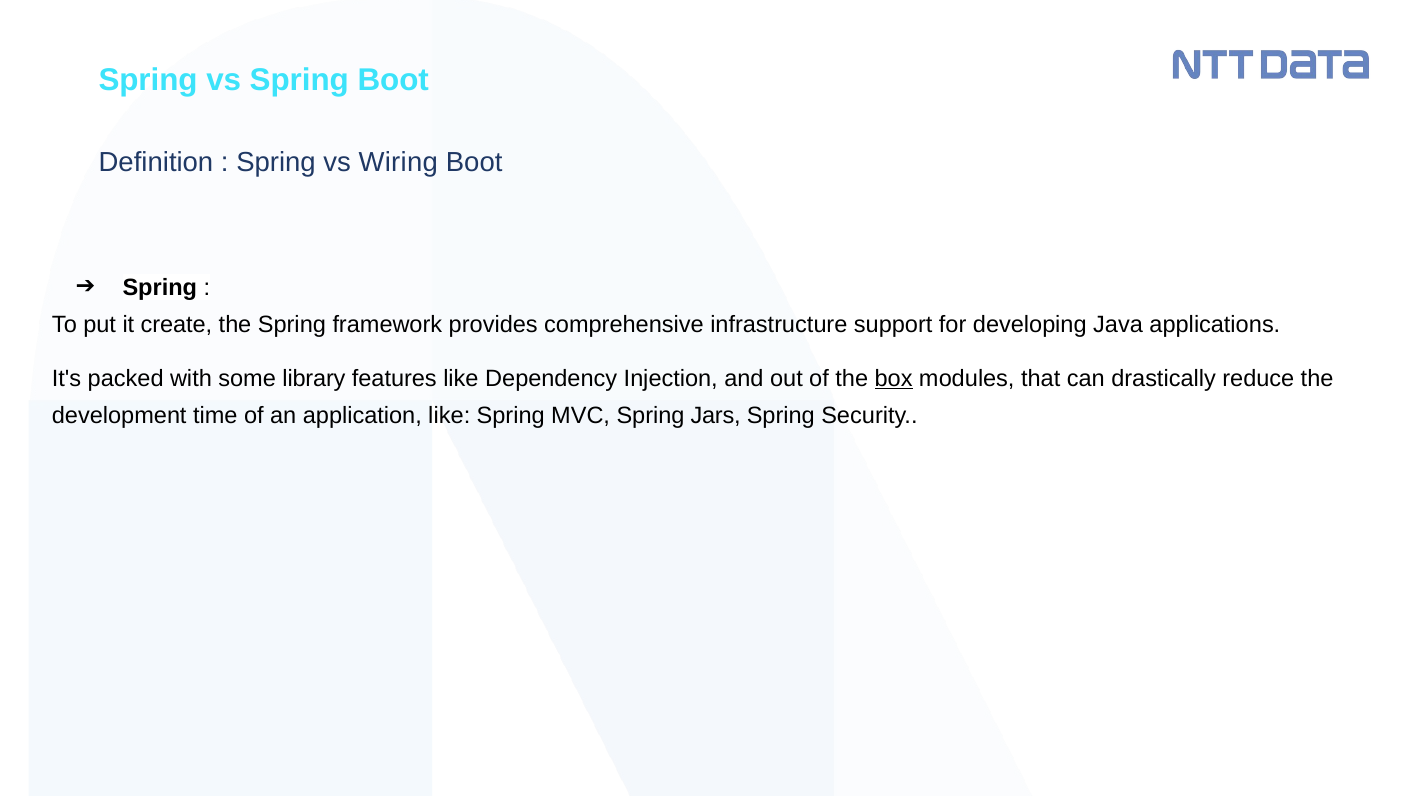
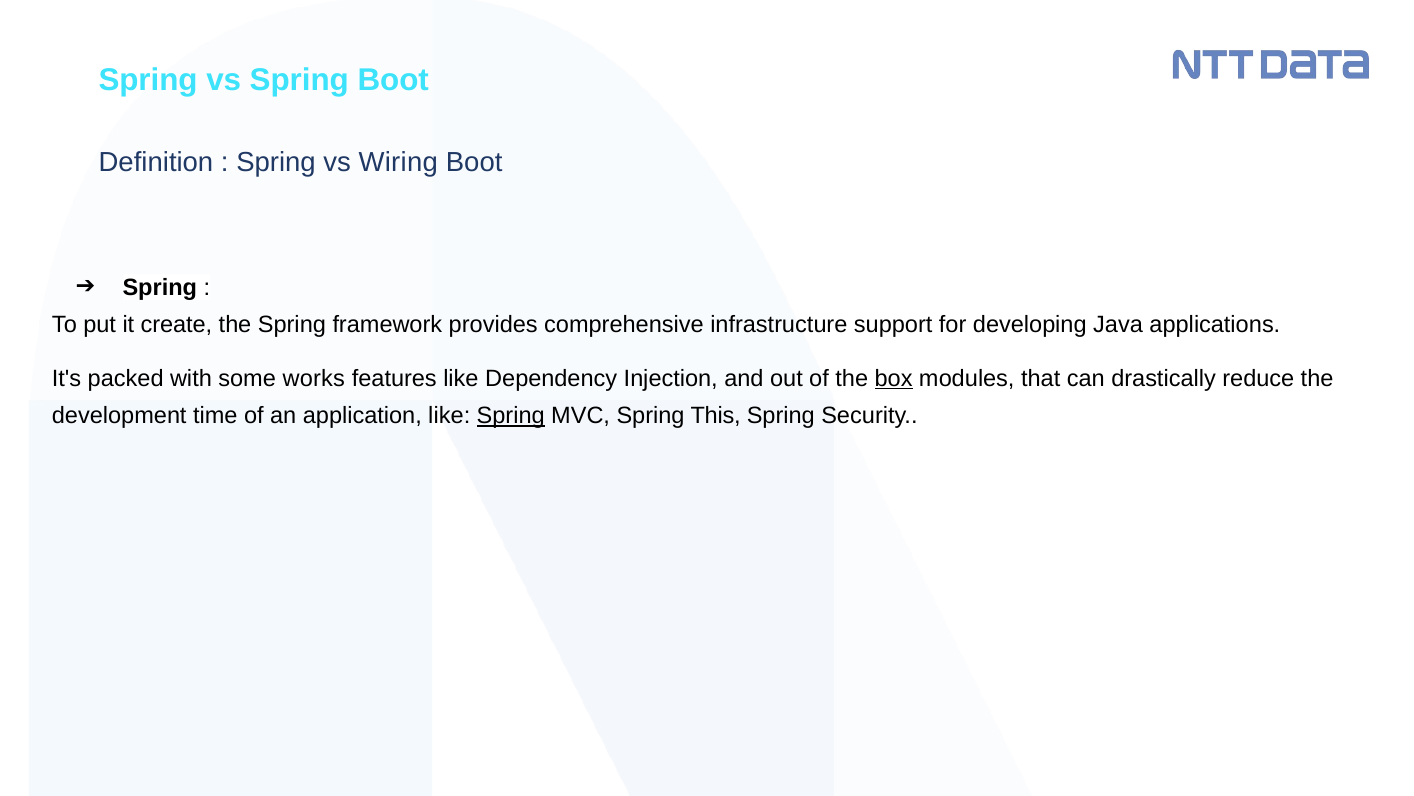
library: library -> works (314, 378)
Spring underline: none -> present (511, 416)
Jars: Jars -> This (716, 416)
